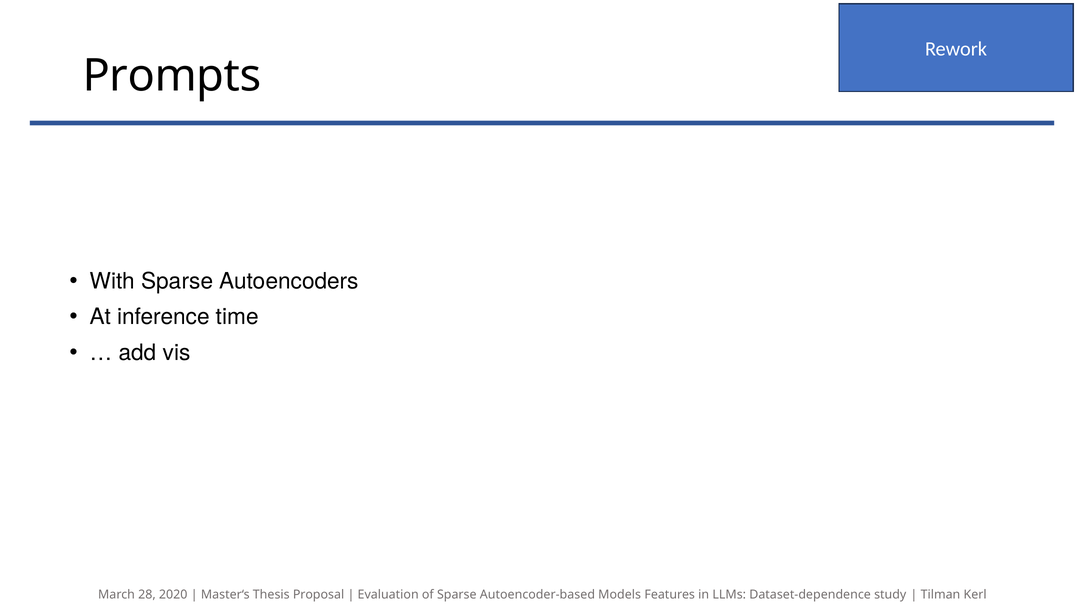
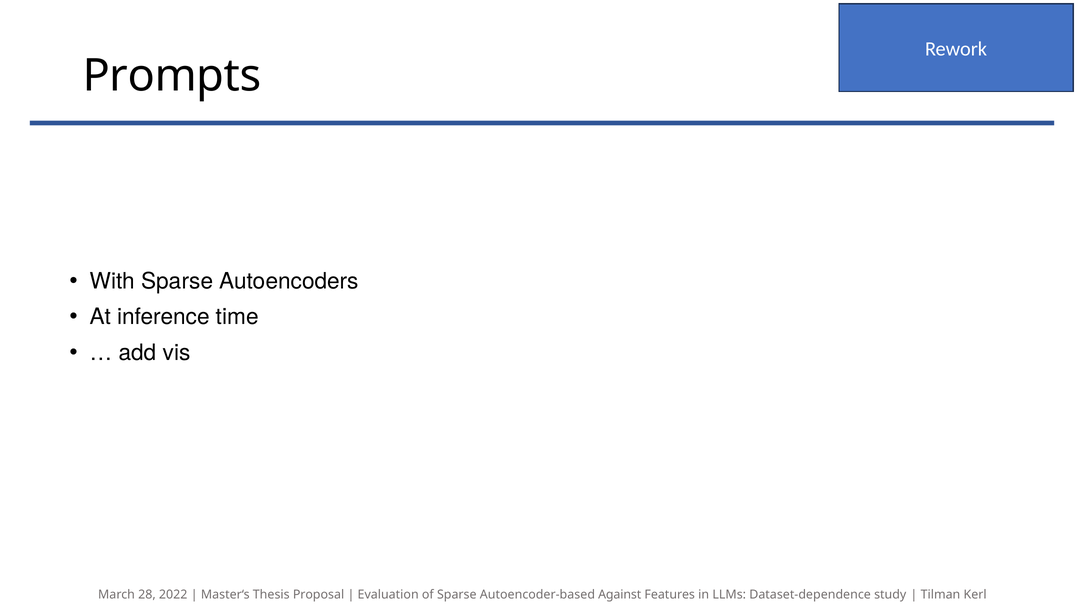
2020: 2020 -> 2022 (173, 594)
Models: Models -> Against (620, 594)
